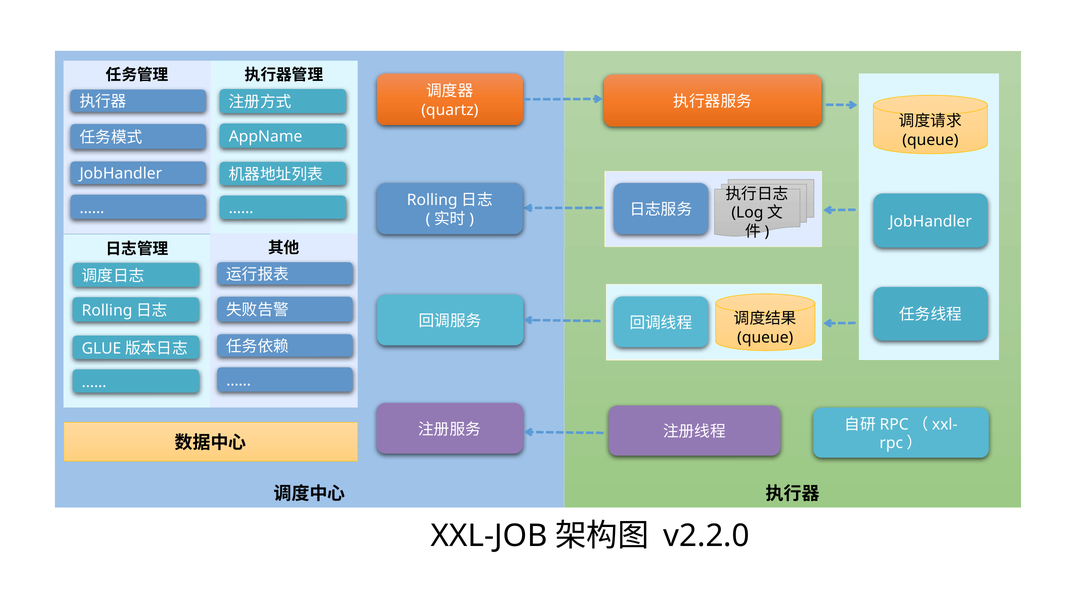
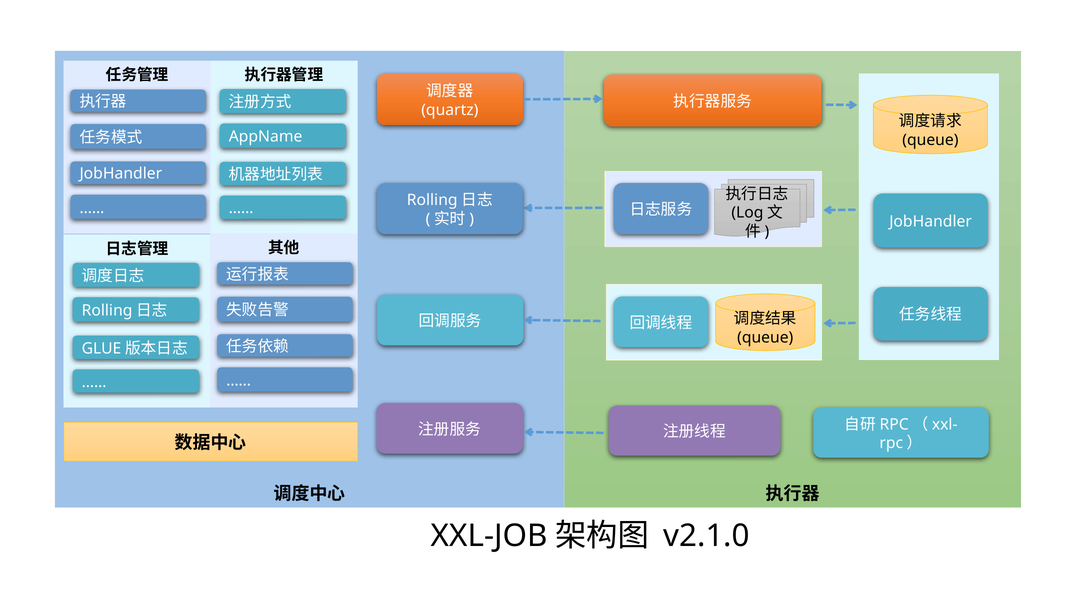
v2.2.0: v2.2.0 -> v2.1.0 (707, 536)
